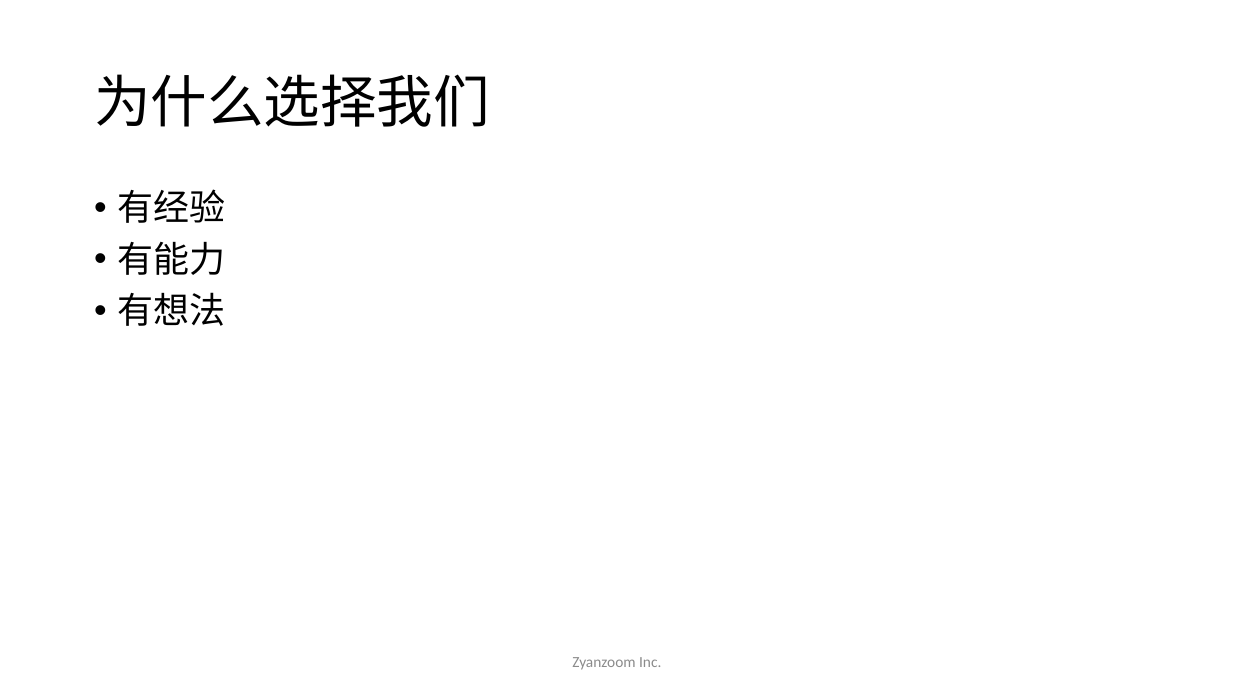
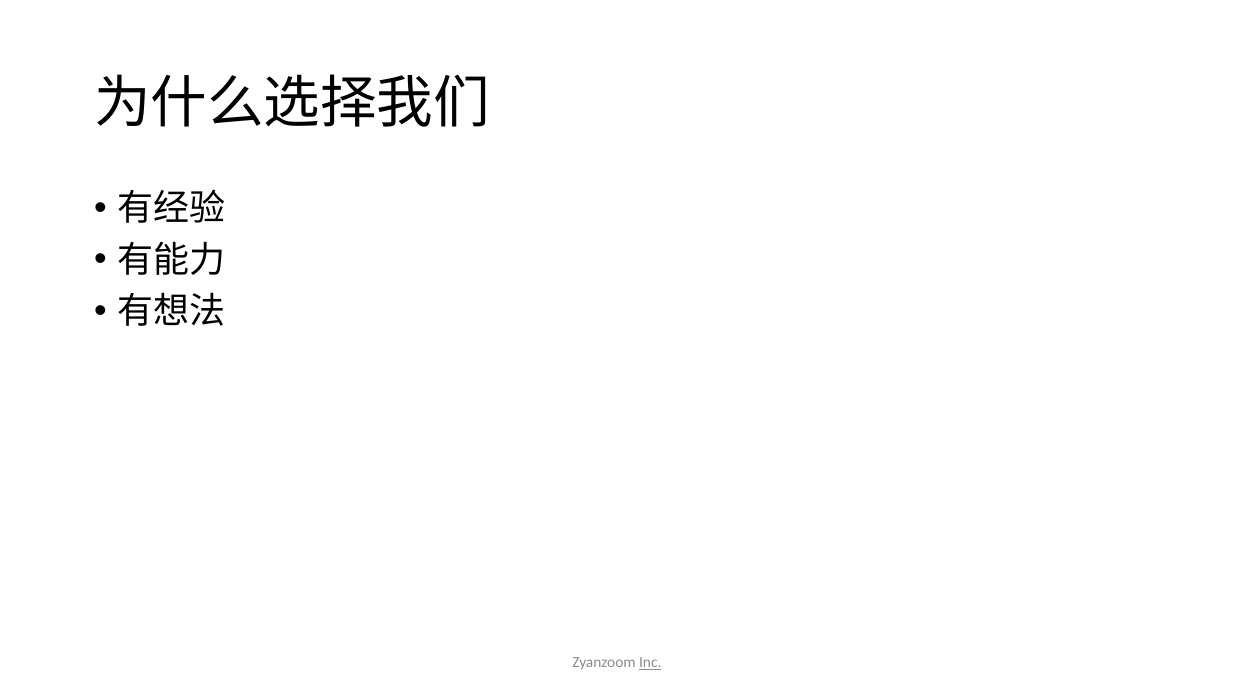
Inc underline: none -> present (650, 663)
